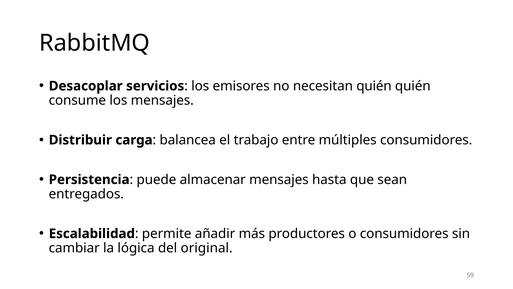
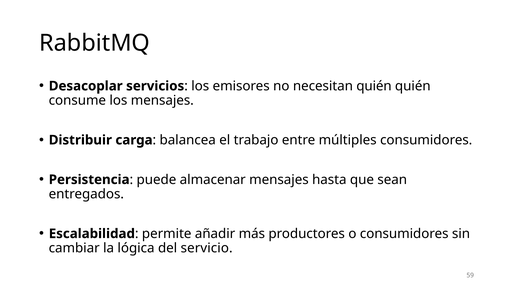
original: original -> servicio (207, 248)
